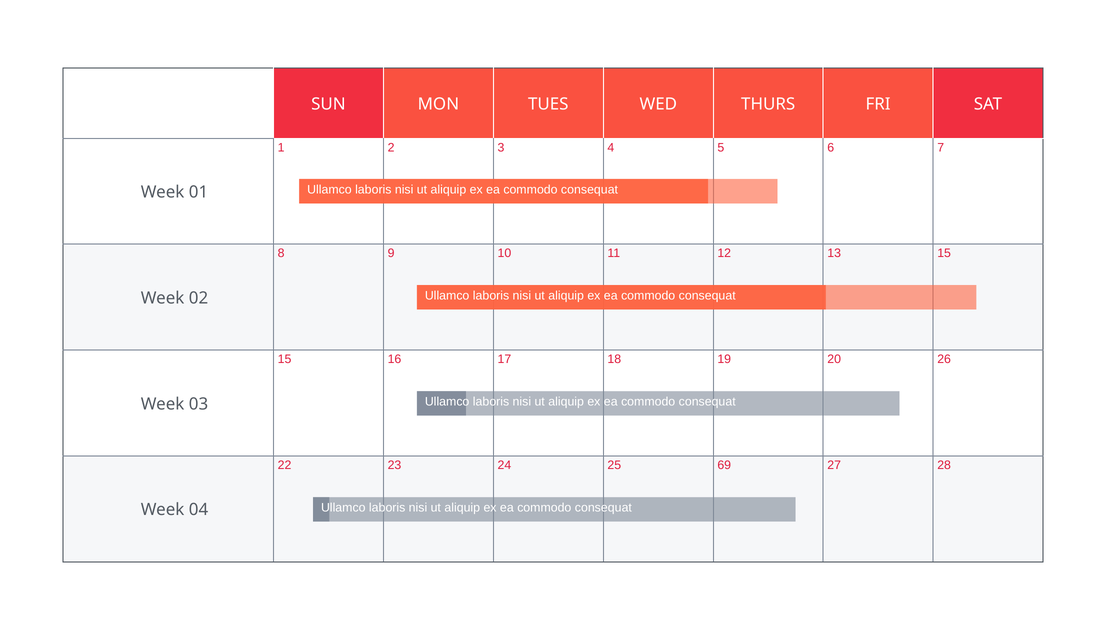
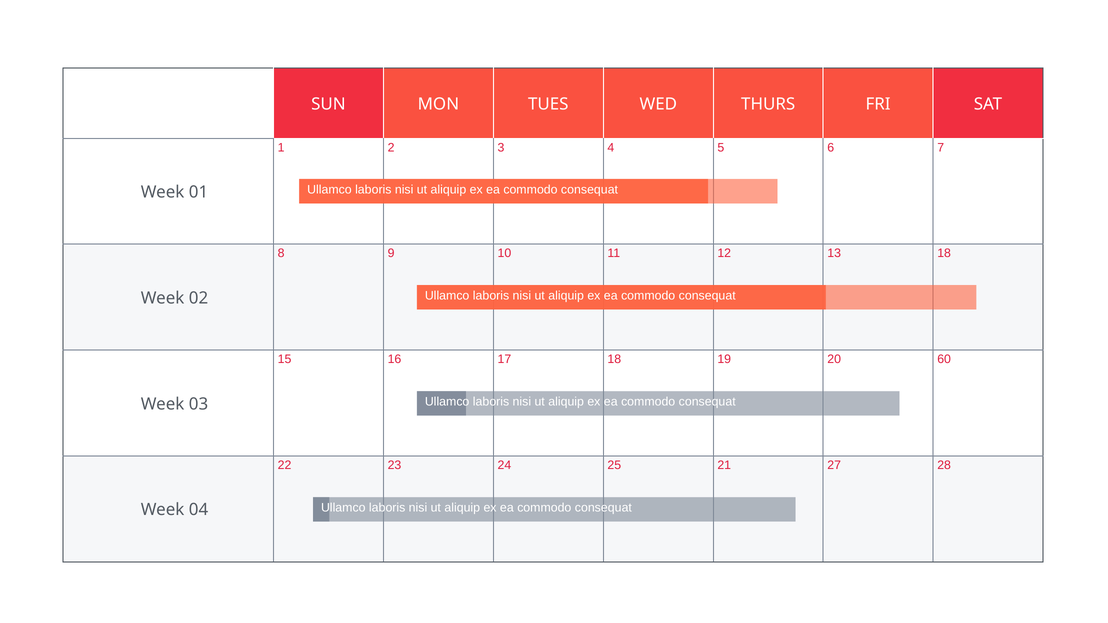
13 15: 15 -> 18 (944, 254)
26: 26 -> 60 (944, 359)
69: 69 -> 21 (724, 465)
